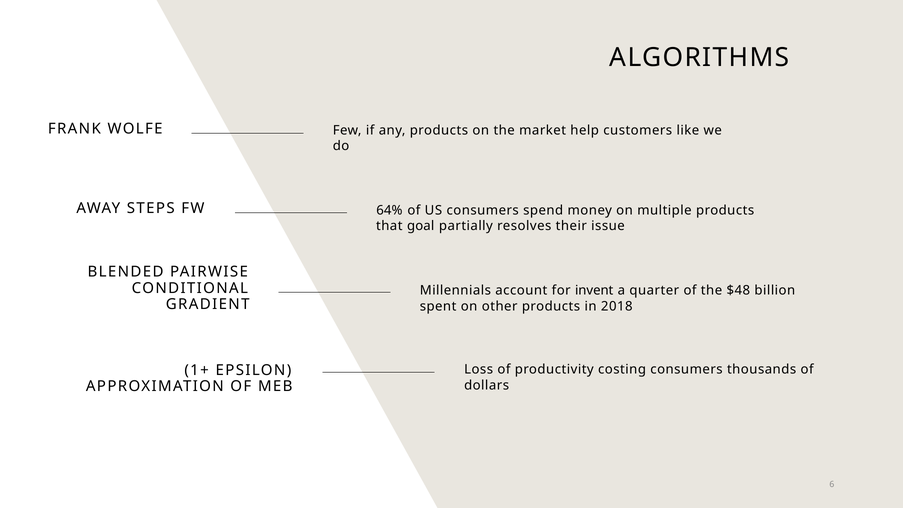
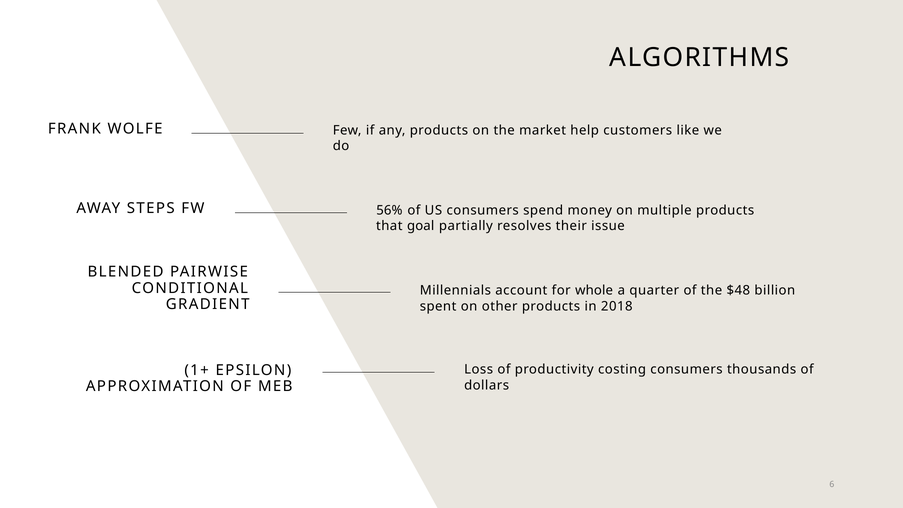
64%: 64% -> 56% (389, 210)
invent: invent -> whole (594, 290)
